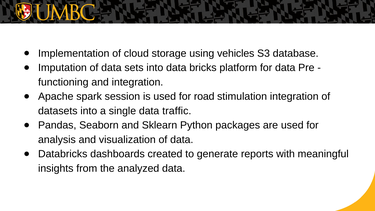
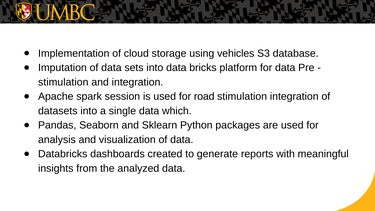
functioning: functioning -> stimulation (63, 82)
traffic: traffic -> which (177, 111)
